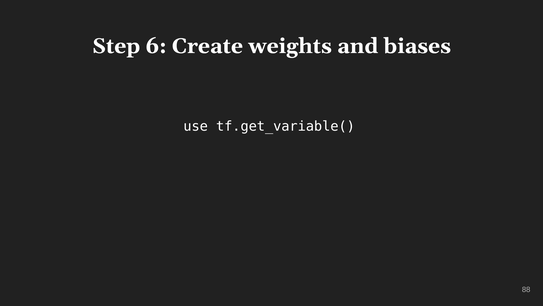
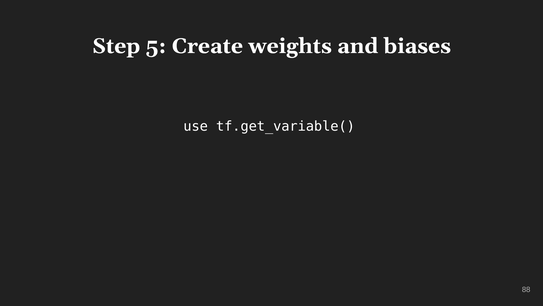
6: 6 -> 5 (156, 46)
